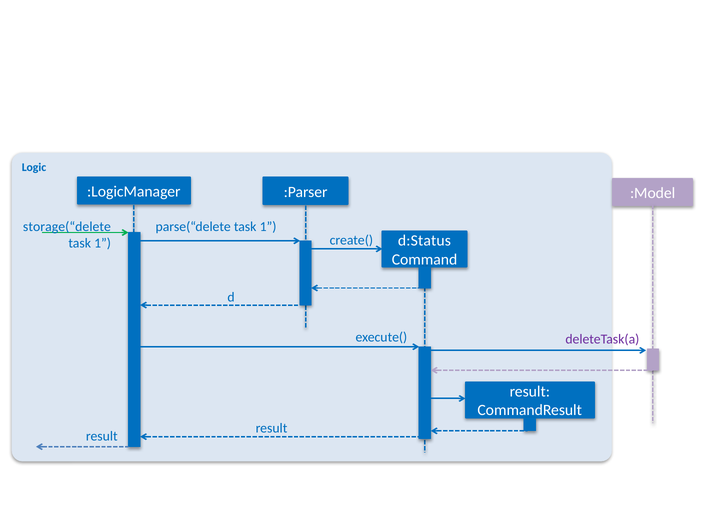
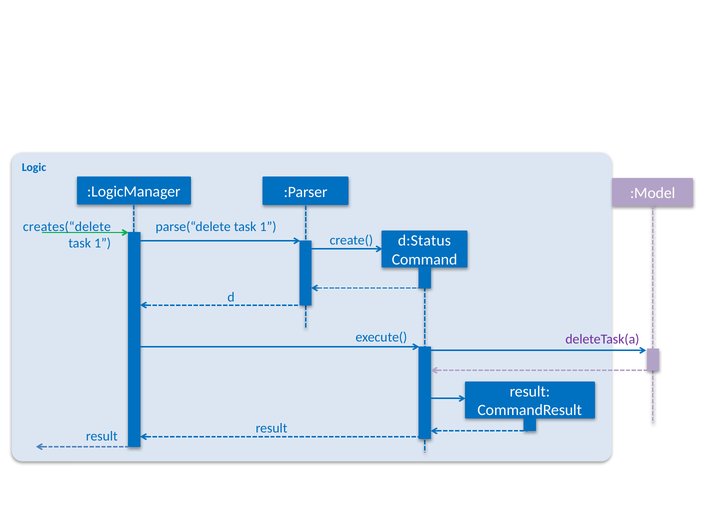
storage(“delete: storage(“delete -> creates(“delete (67, 227)
